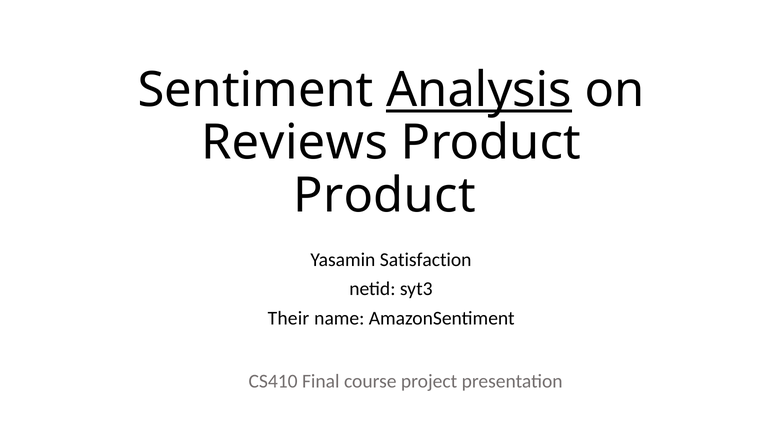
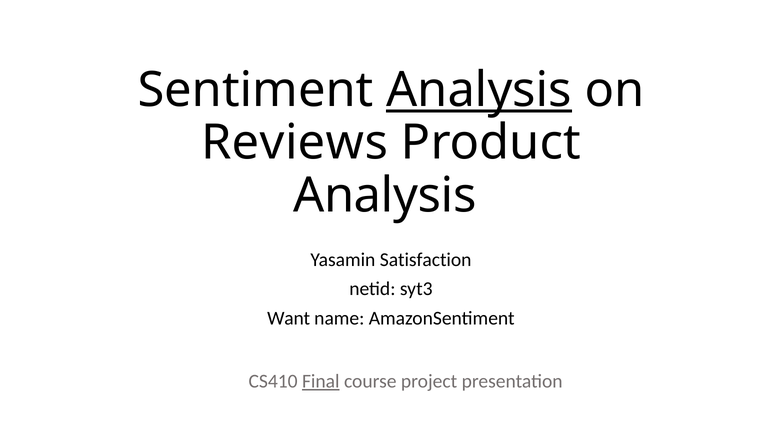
Product: Product -> Analysis (385, 195)
Their: Their -> Want (289, 318)
Final underline: none -> present (321, 381)
